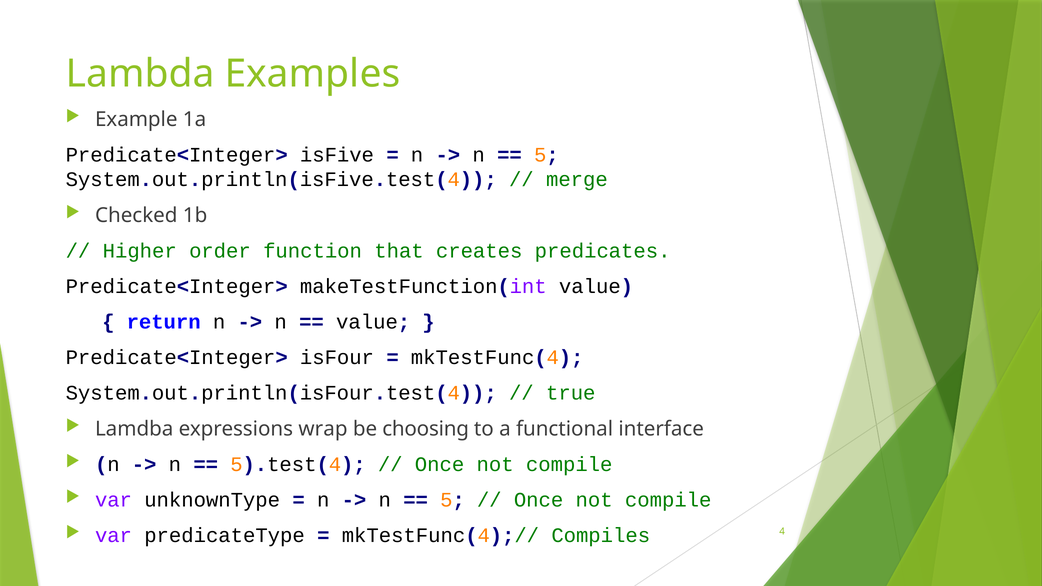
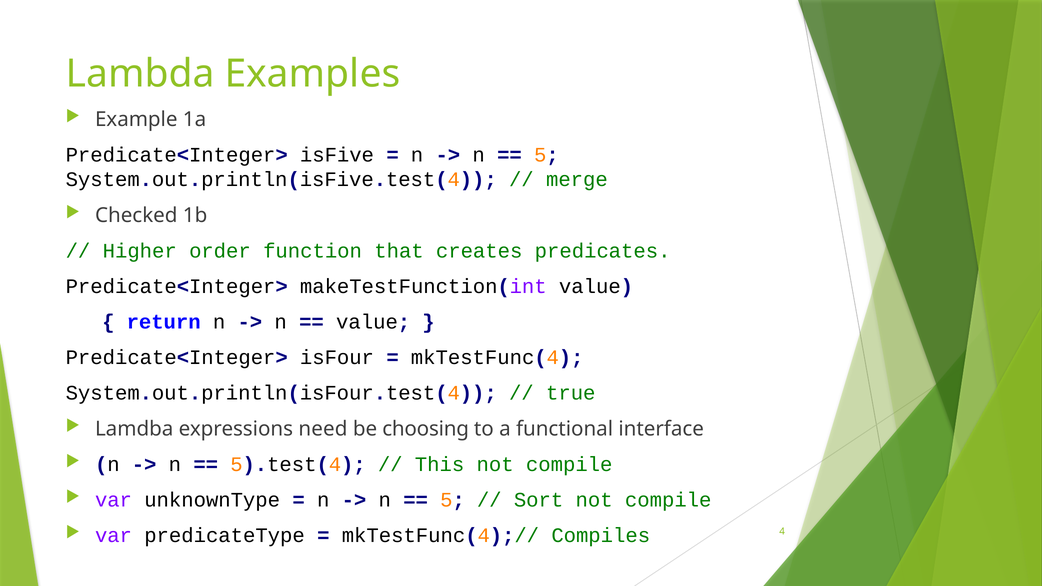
wrap: wrap -> need (323, 429)
Once: Once -> This (440, 464)
Once: Once -> Sort (539, 500)
